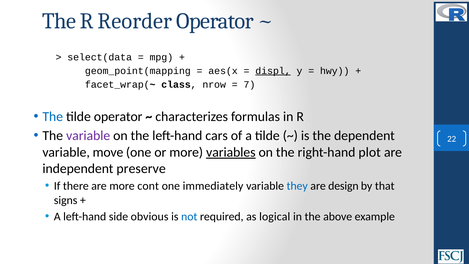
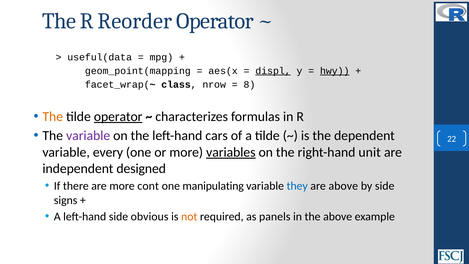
select(data: select(data -> useful(data (100, 57)
hwy underline: none -> present (335, 71)
7: 7 -> 8 (249, 85)
The colour: blue -> orange (53, 117)
operator underline: none -> present (118, 117)
move: move -> every (108, 152)
plot: plot -> unit (370, 152)
preserve: preserve -> designed (141, 168)
immediately: immediately -> manipulating (213, 186)
are design: design -> above (343, 186)
by that: that -> side (385, 186)
not colour: blue -> orange (189, 216)
logical: logical -> panels (275, 216)
